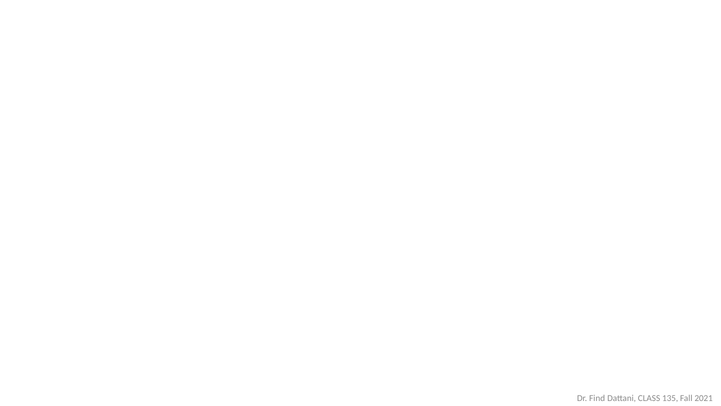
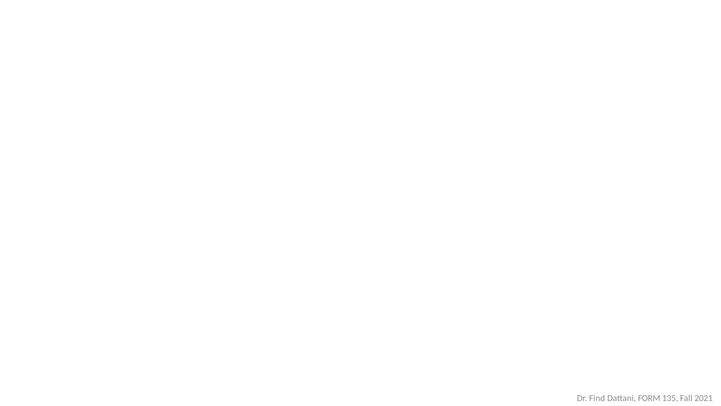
CLASS: CLASS -> FORM (649, 398)
